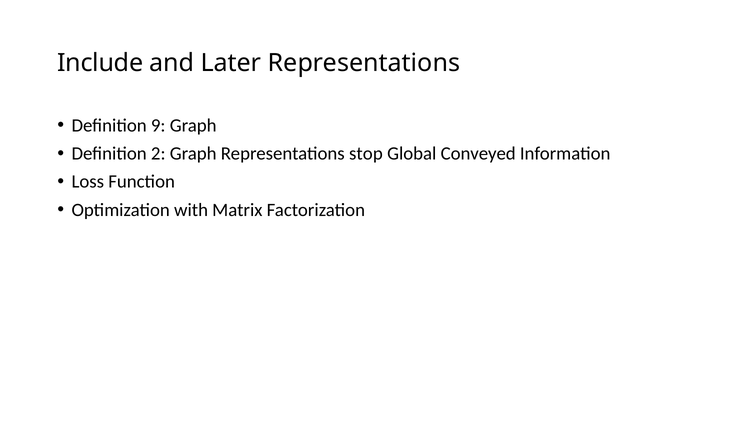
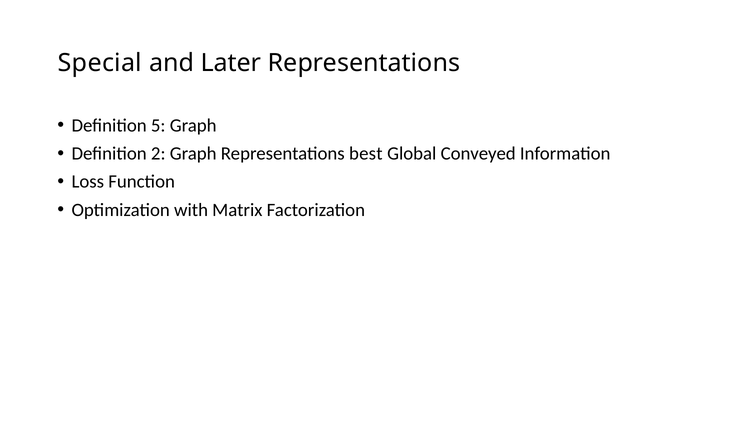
Include: Include -> Special (100, 63)
9: 9 -> 5 (158, 126)
stop: stop -> best (366, 154)
